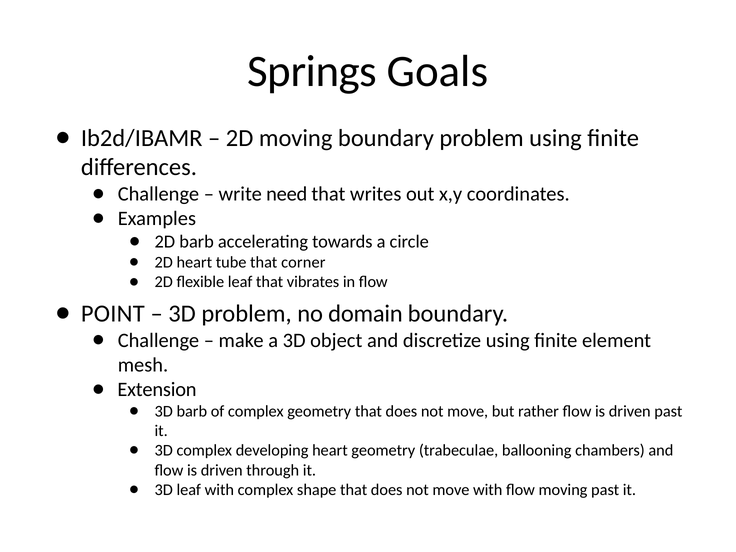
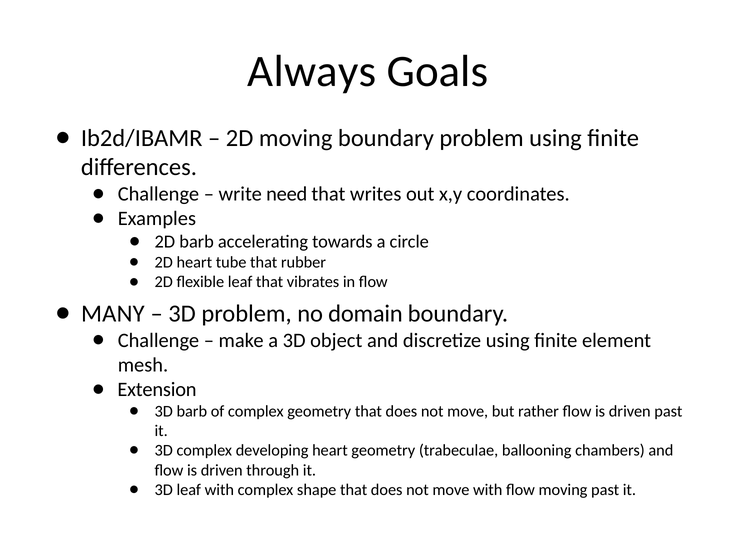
Springs: Springs -> Always (312, 71)
corner: corner -> rubber (303, 262)
POINT: POINT -> MANY (113, 314)
